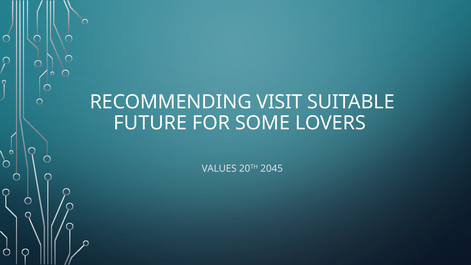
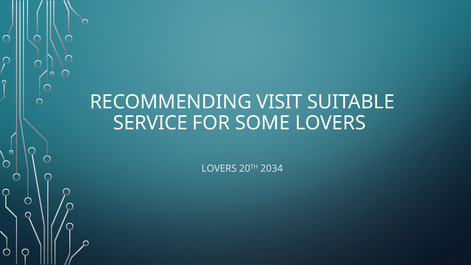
FUTURE: FUTURE -> SERVICE (150, 123)
VALUES: VALUES -> LOVERS (219, 169)
2045: 2045 -> 2034 (272, 169)
